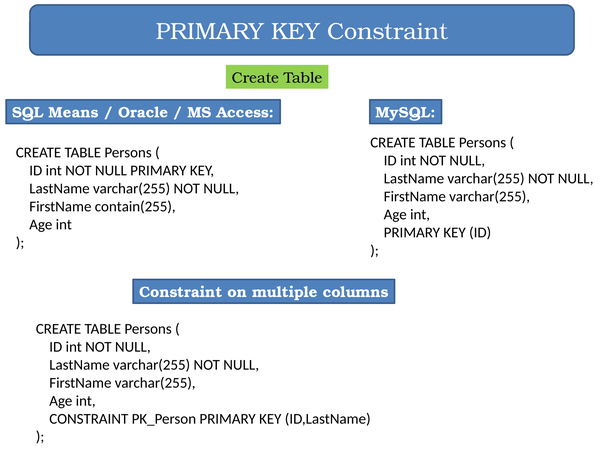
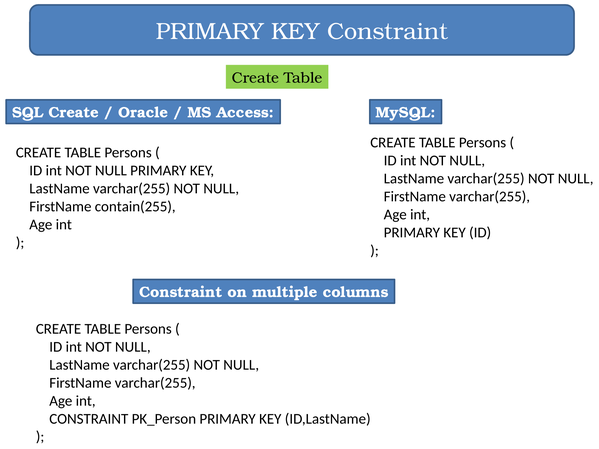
SQL Means: Means -> Create (74, 113)
